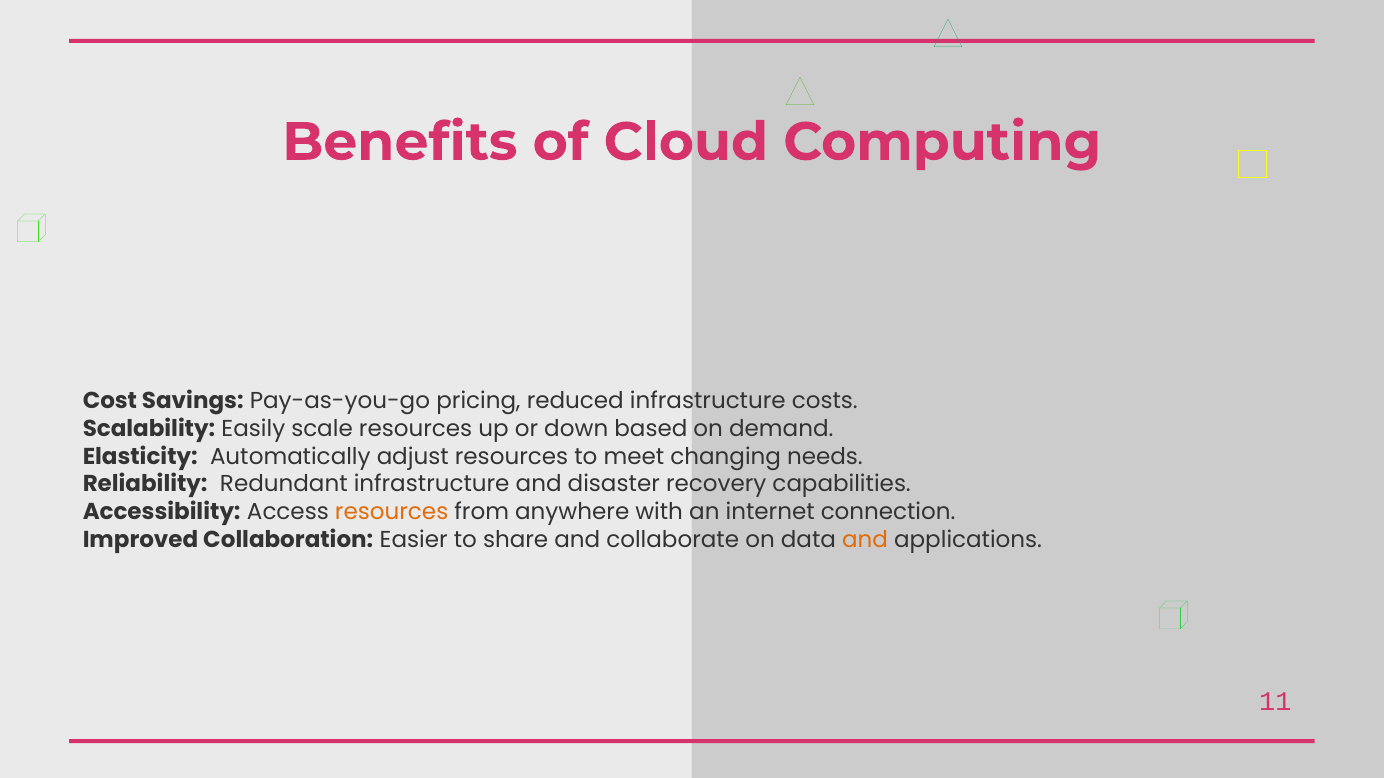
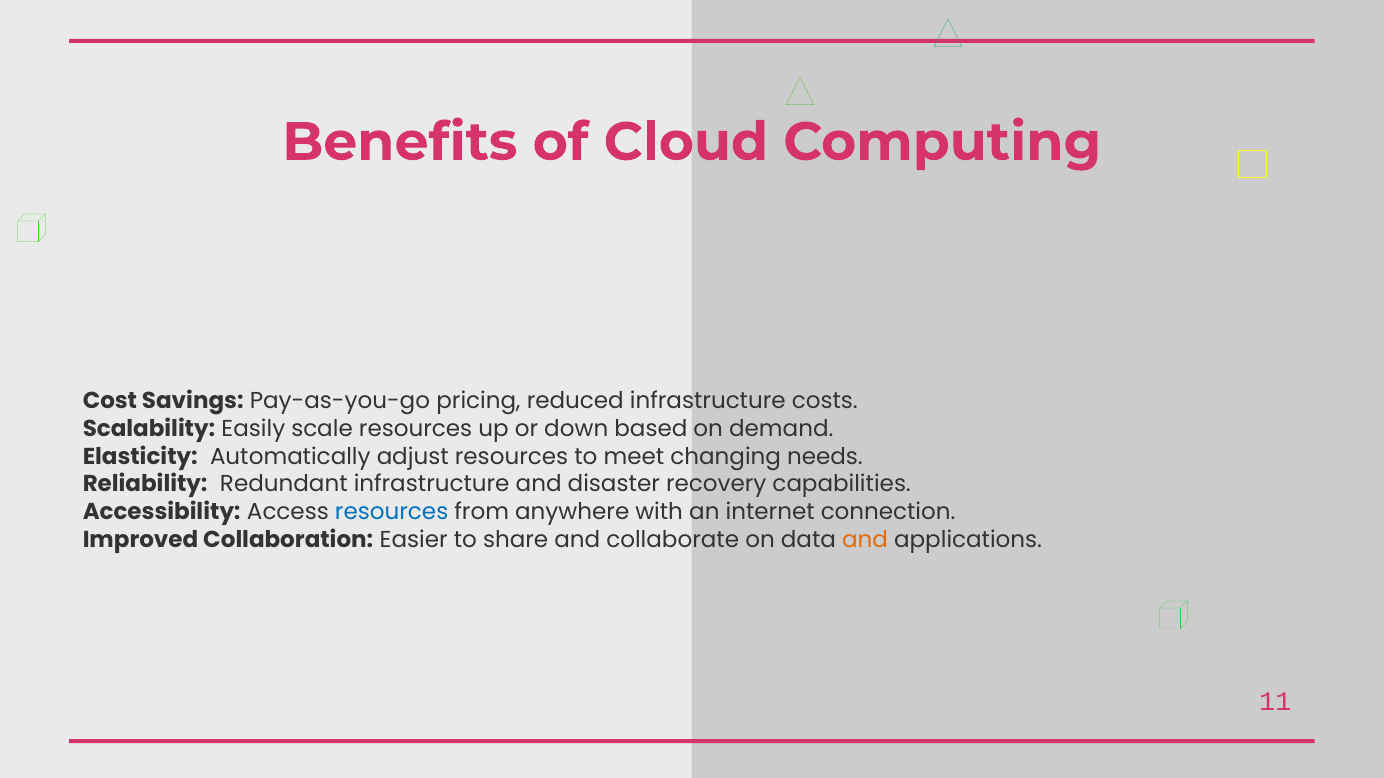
resources colour: orange -> blue (392, 512)
